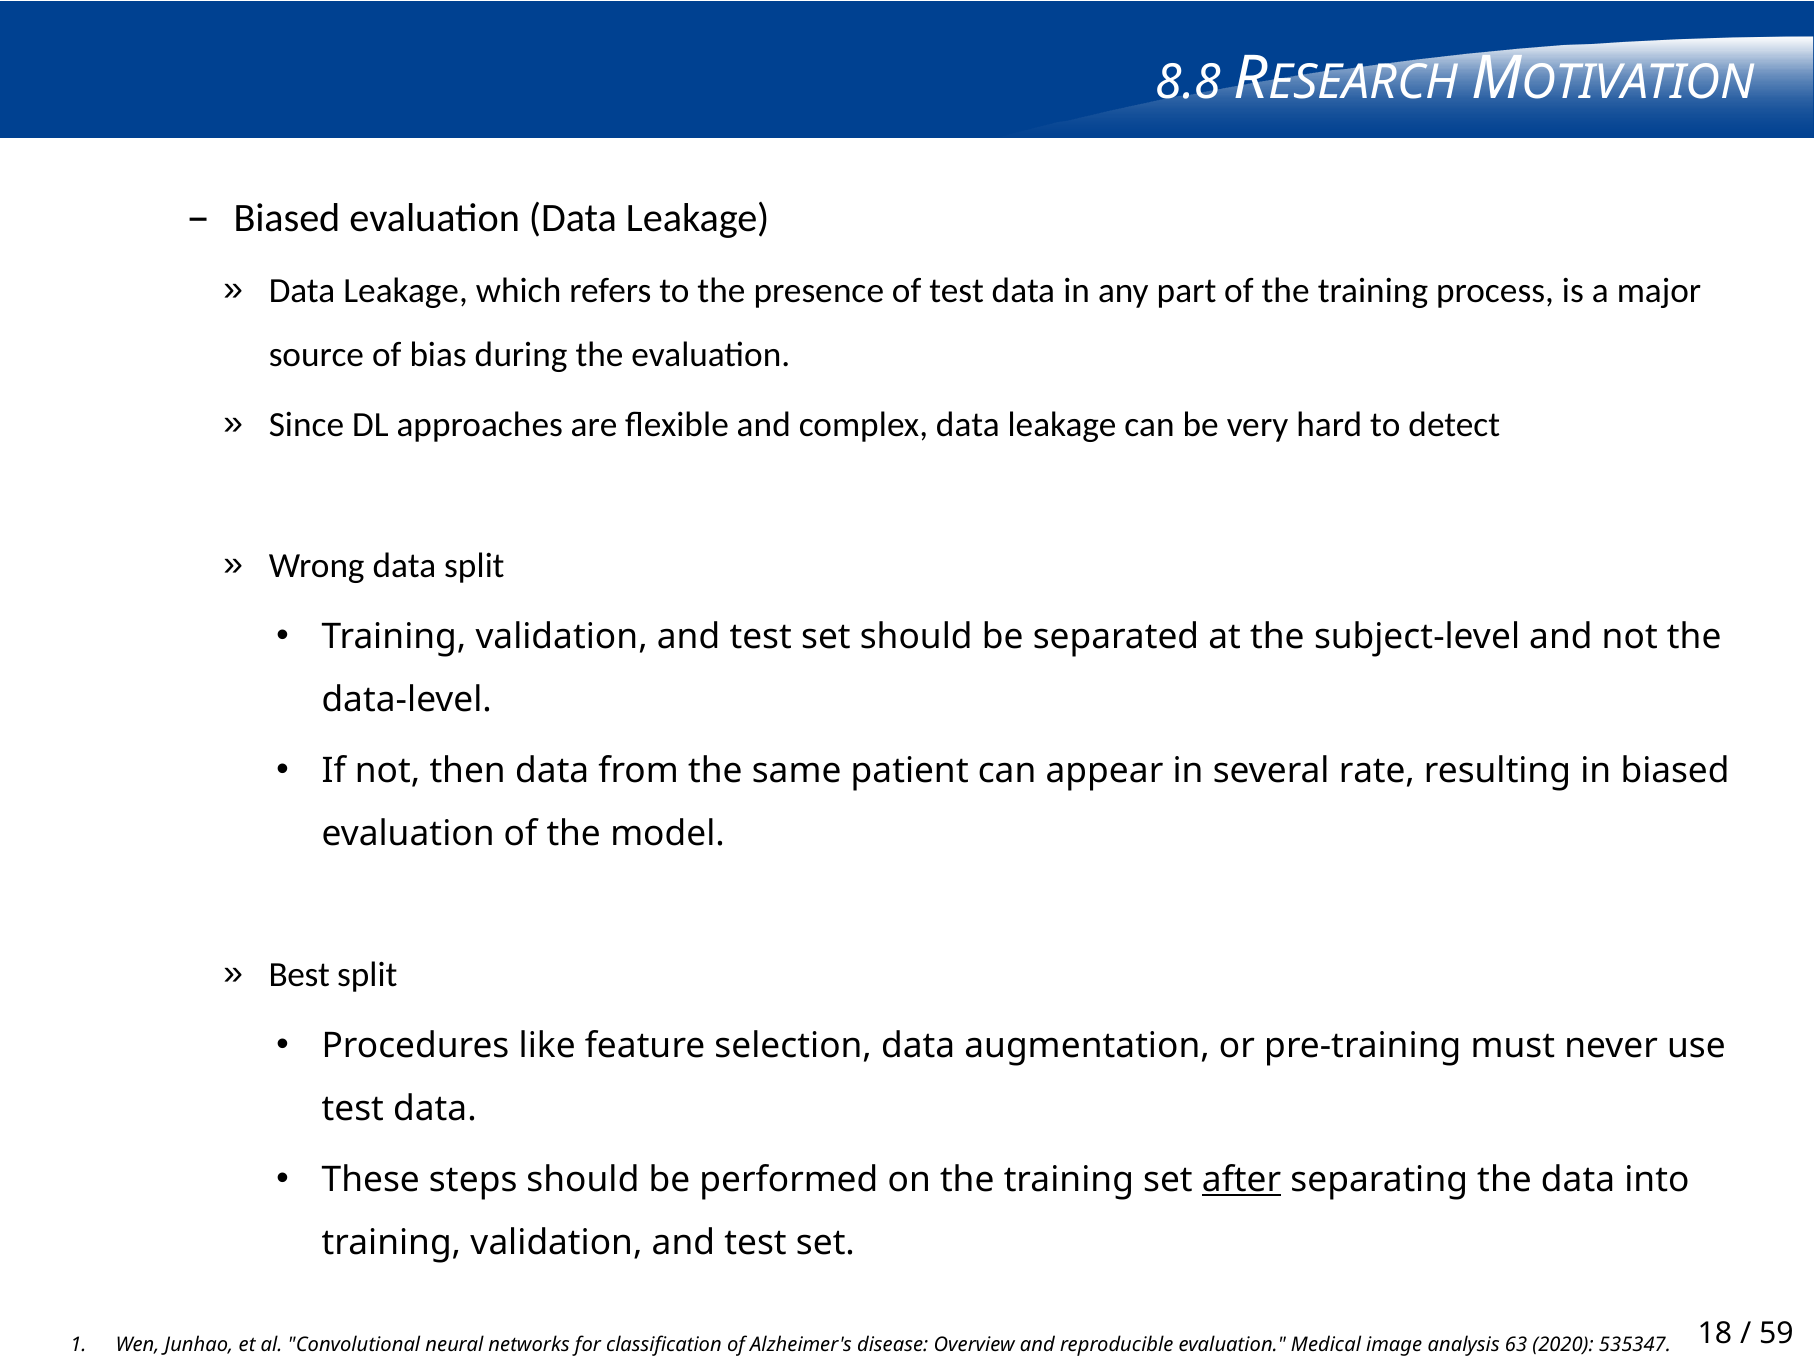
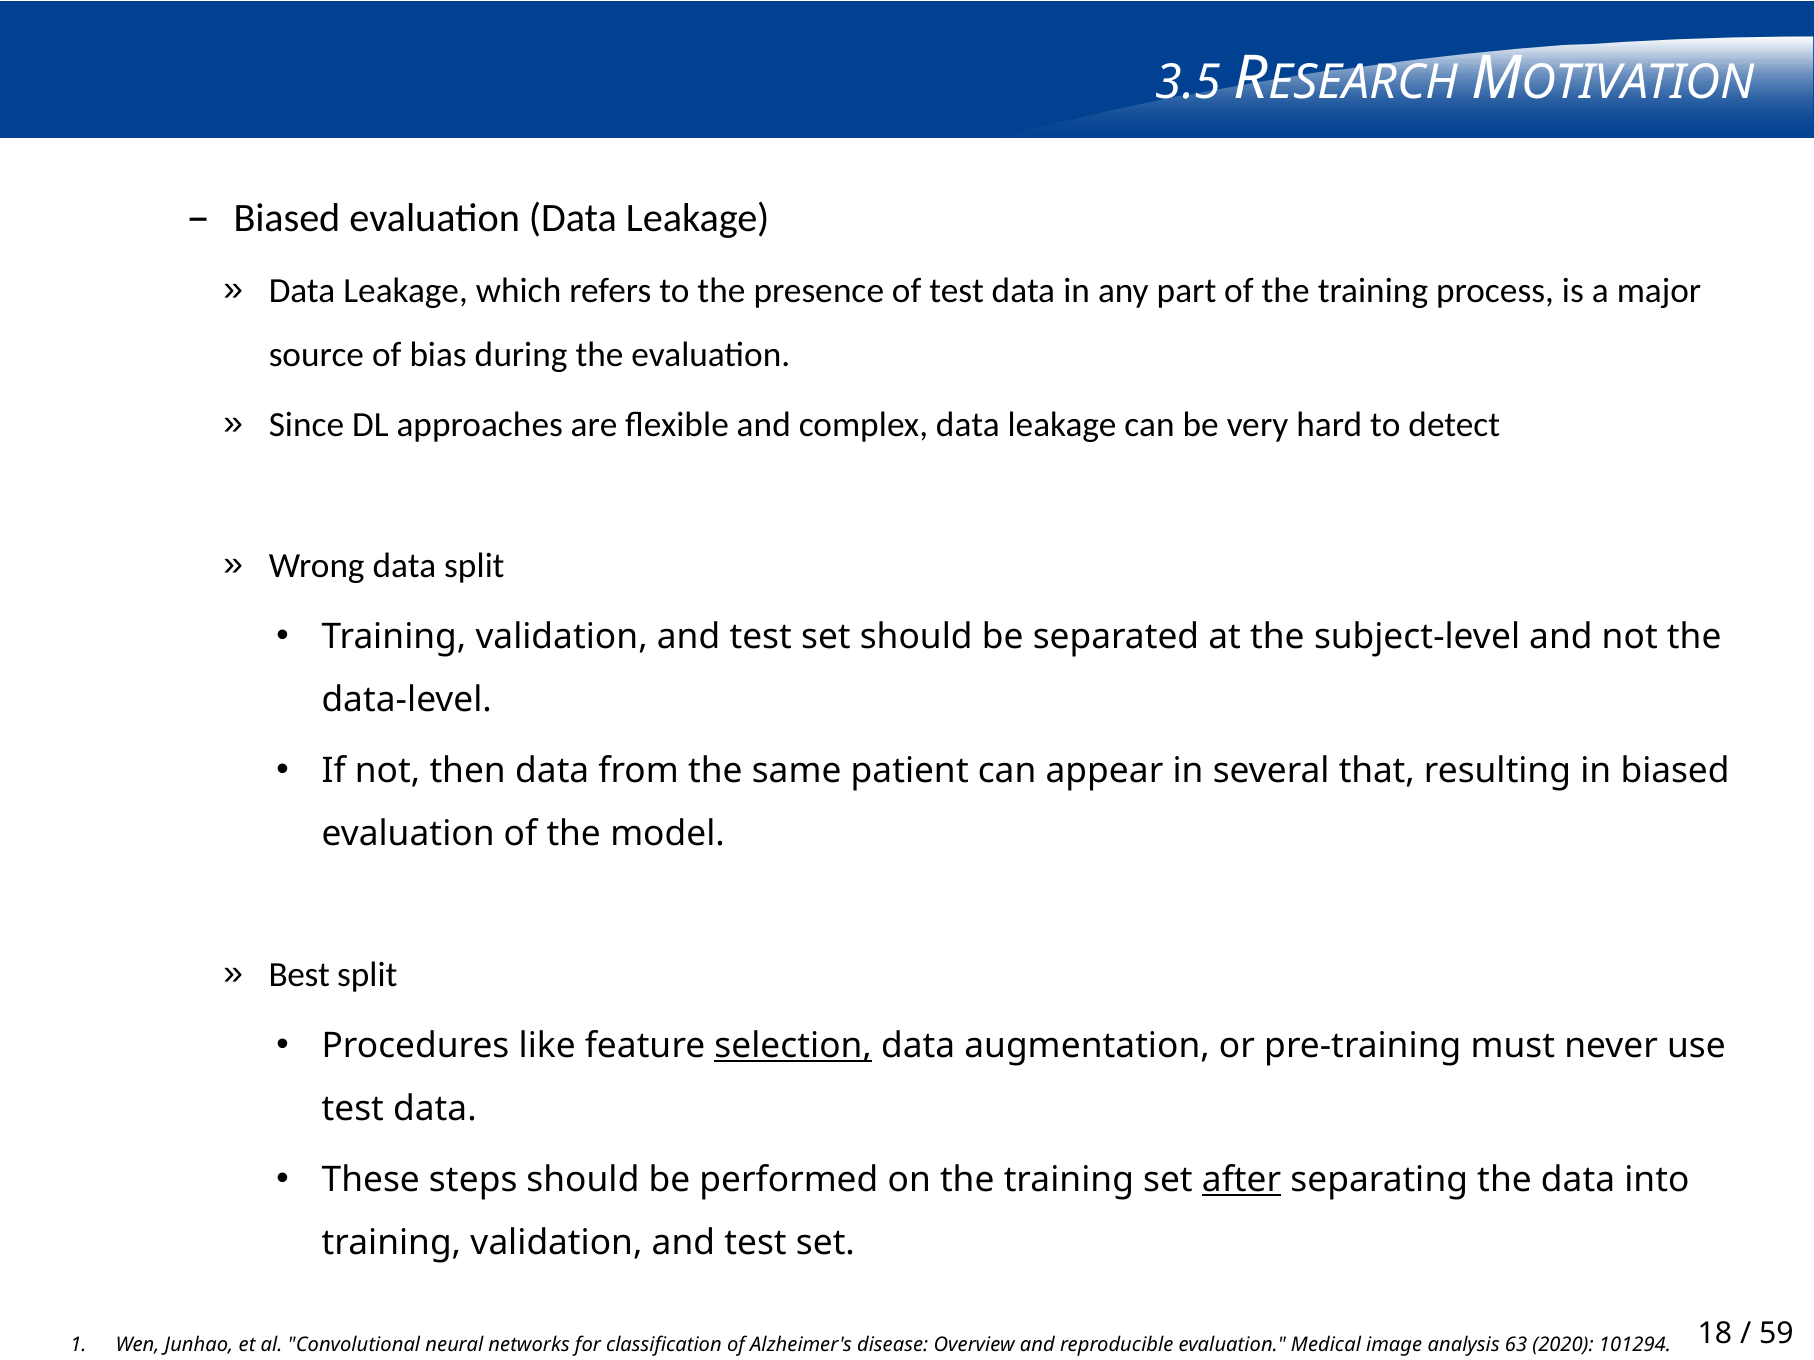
8.8: 8.8 -> 3.5 (1189, 83)
rate: rate -> that (1377, 771)
selection underline: none -> present (793, 1046)
535347: 535347 -> 101294 (1635, 1346)
